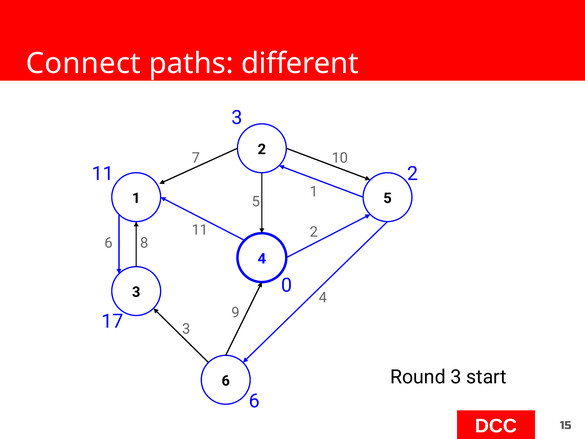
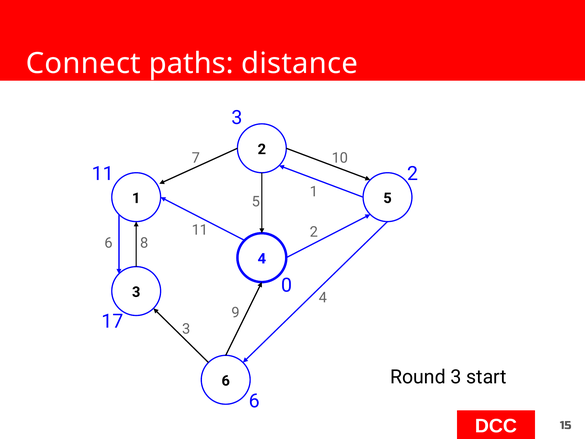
different: different -> distance (300, 63)
